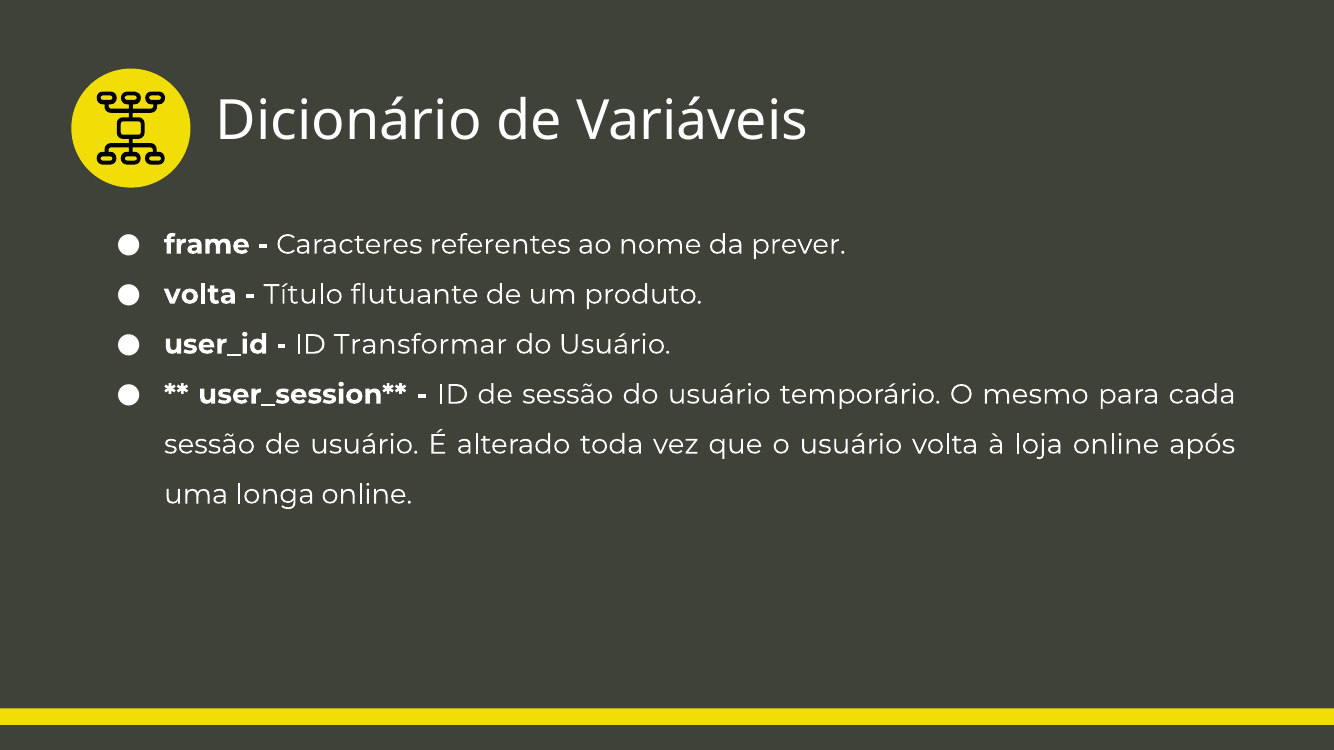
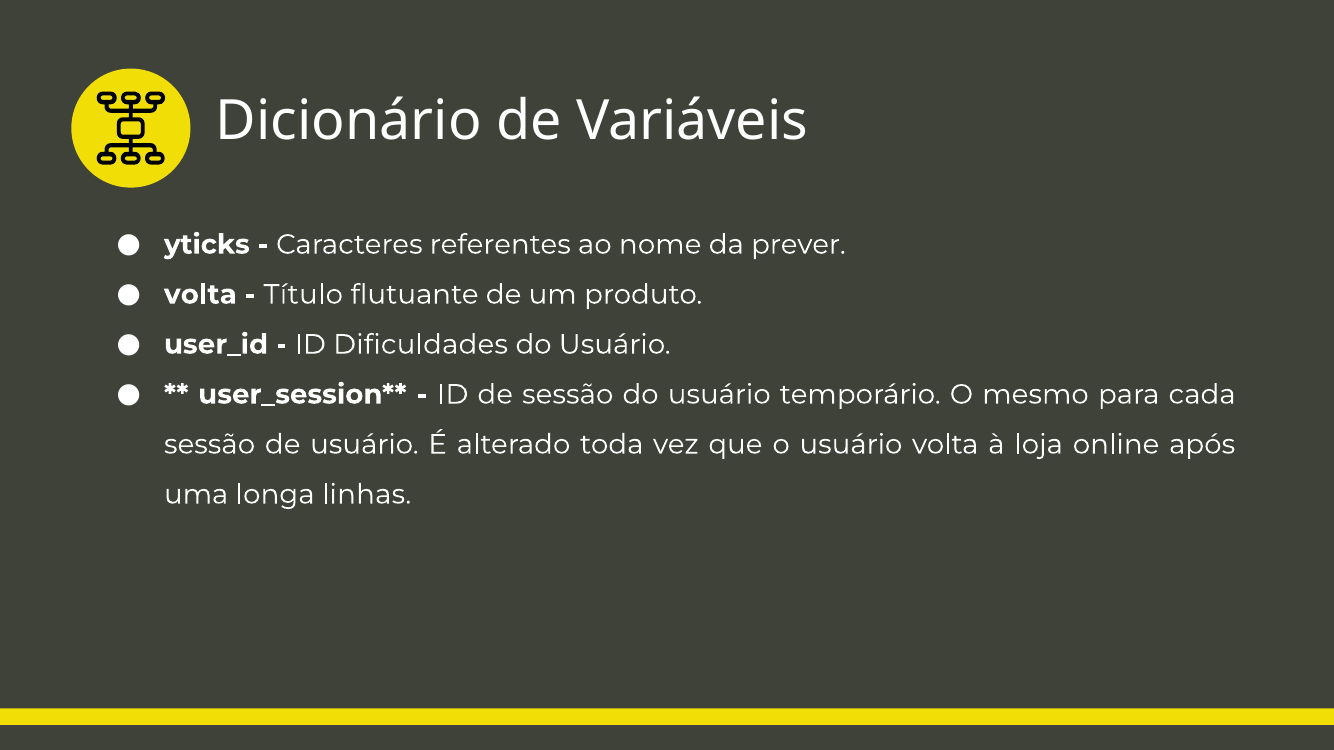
frame: frame -> yticks (207, 245)
Transformar: Transformar -> Dificuldades (421, 345)
longa online: online -> linhas (367, 495)
